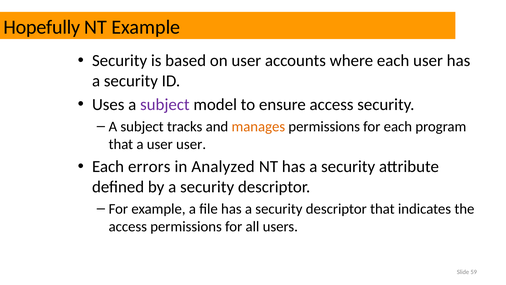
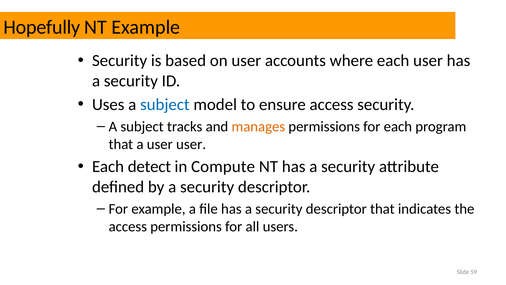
subject colour: purple -> blue (165, 105)
errors: errors -> detect (149, 167)
Analyzed: Analyzed -> Compute (223, 167)
